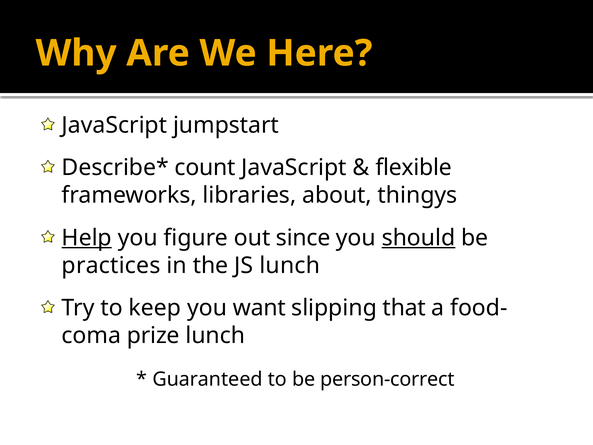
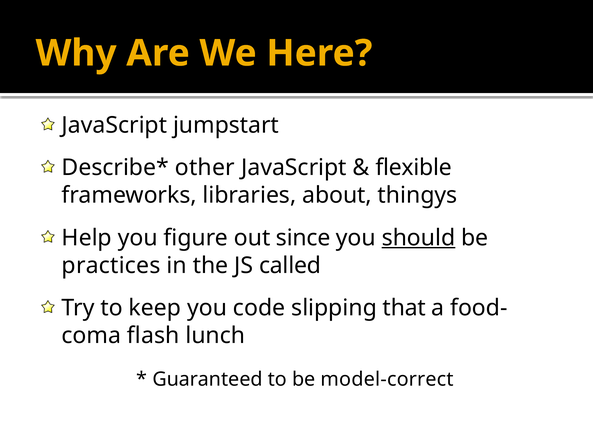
count: count -> other (205, 168)
Help underline: present -> none (87, 238)
JS lunch: lunch -> called (290, 265)
want: want -> code (259, 308)
prize: prize -> flash (153, 335)
person-correct: person-correct -> model-correct (387, 379)
